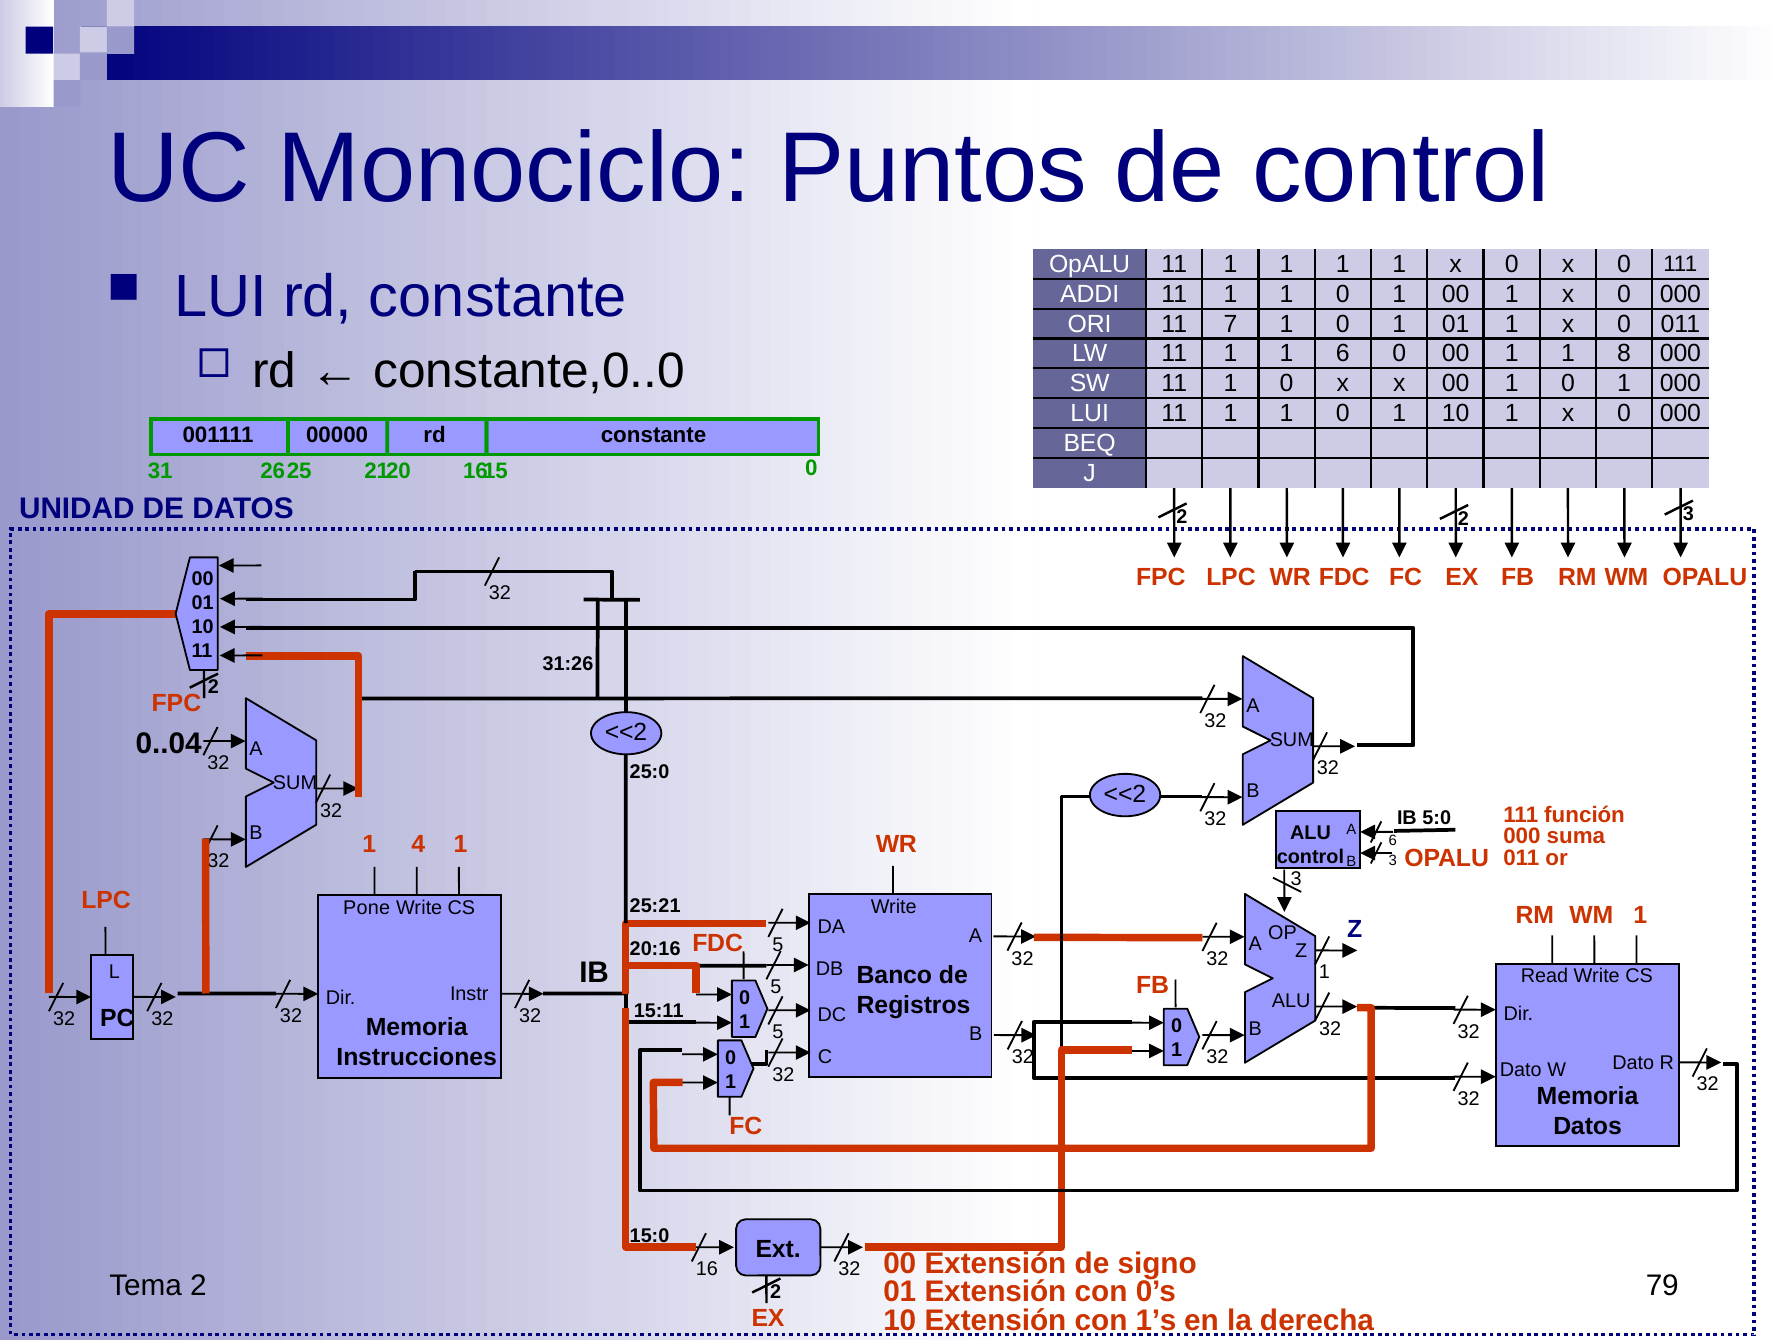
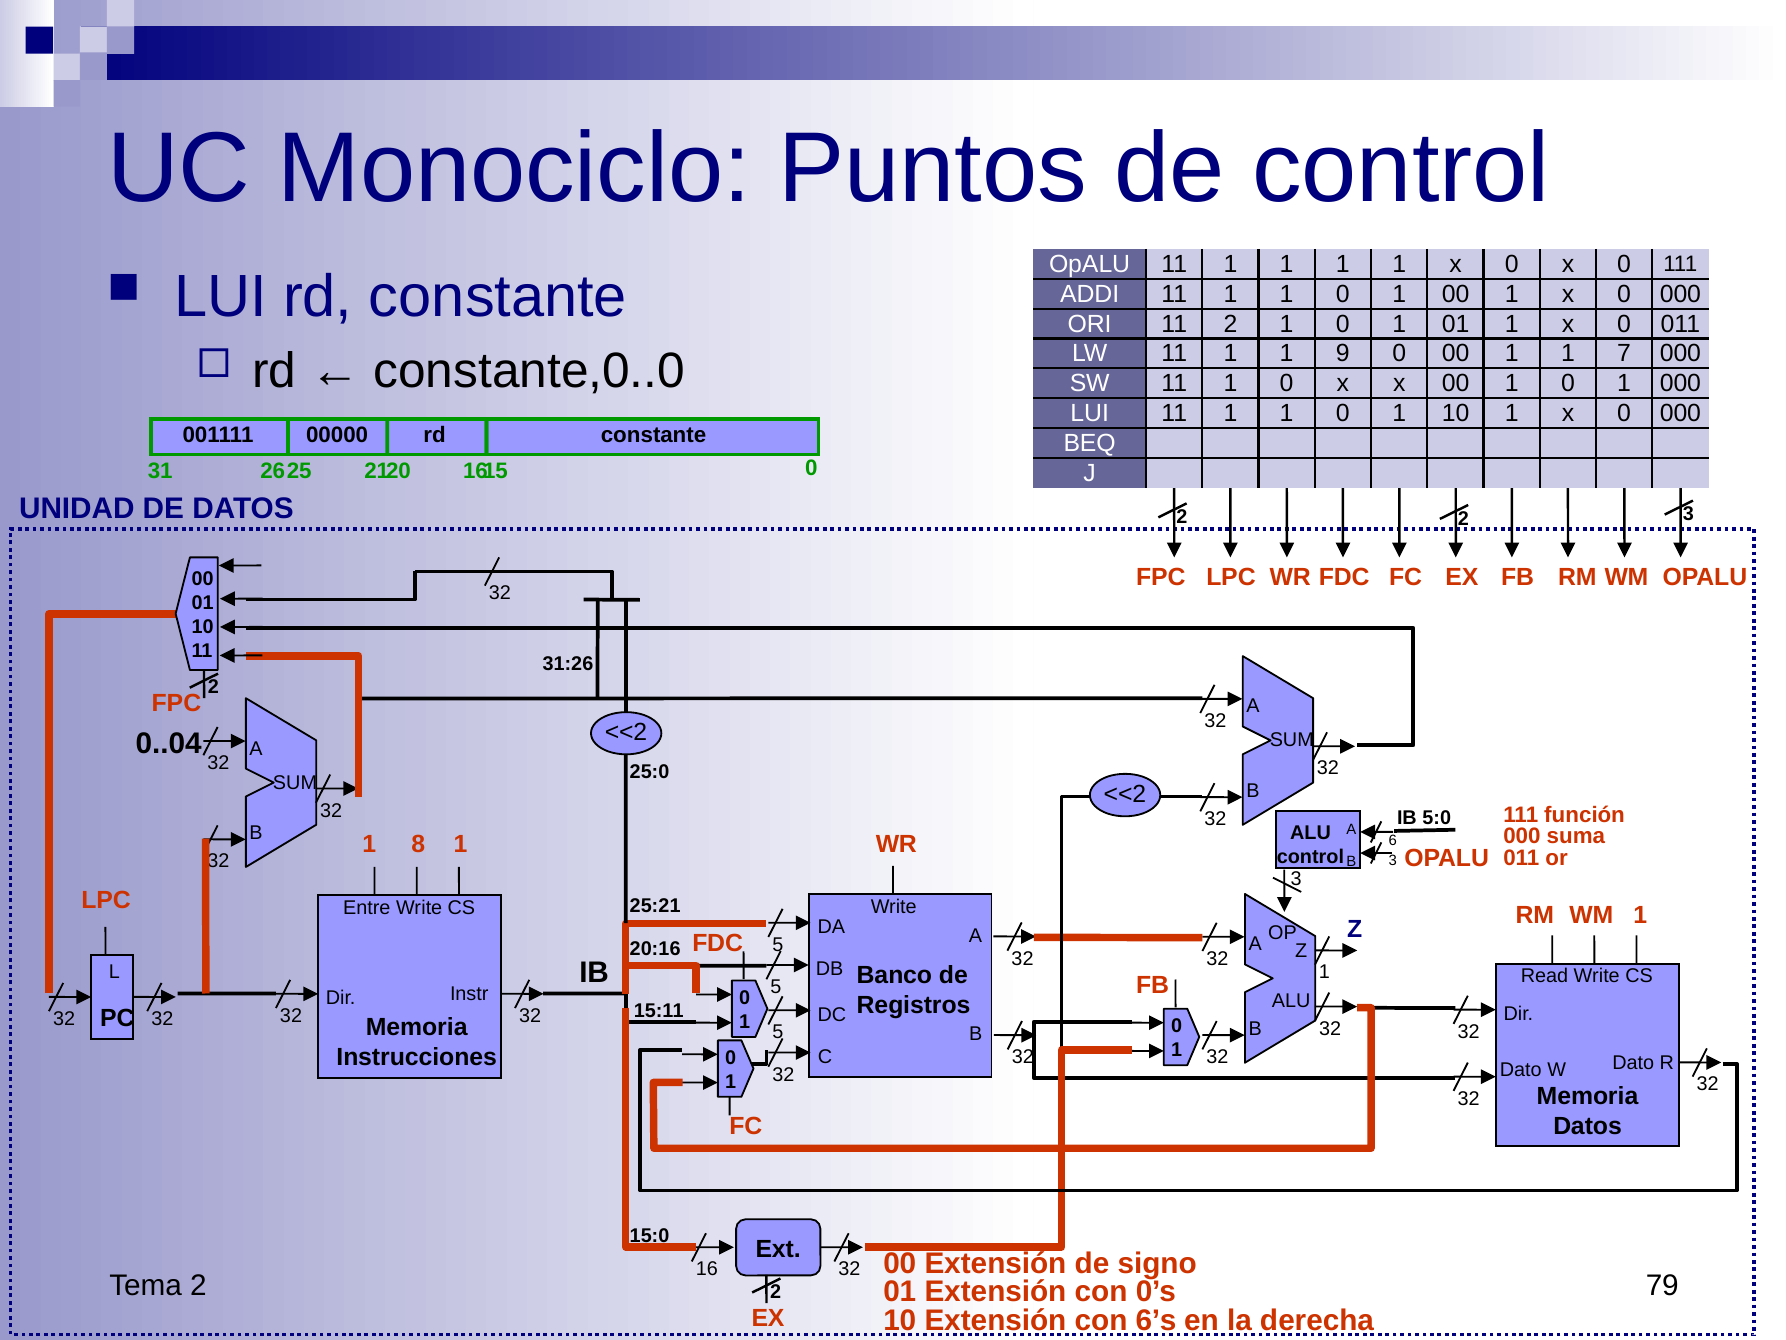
ORI 11 7: 7 -> 2 (1231, 324)
1 6: 6 -> 9 (1343, 354)
8: 8 -> 7 (1624, 354)
4: 4 -> 8 (418, 844)
Pone: Pone -> Entre (367, 907)
1’s: 1’s -> 6’s (1156, 1320)
